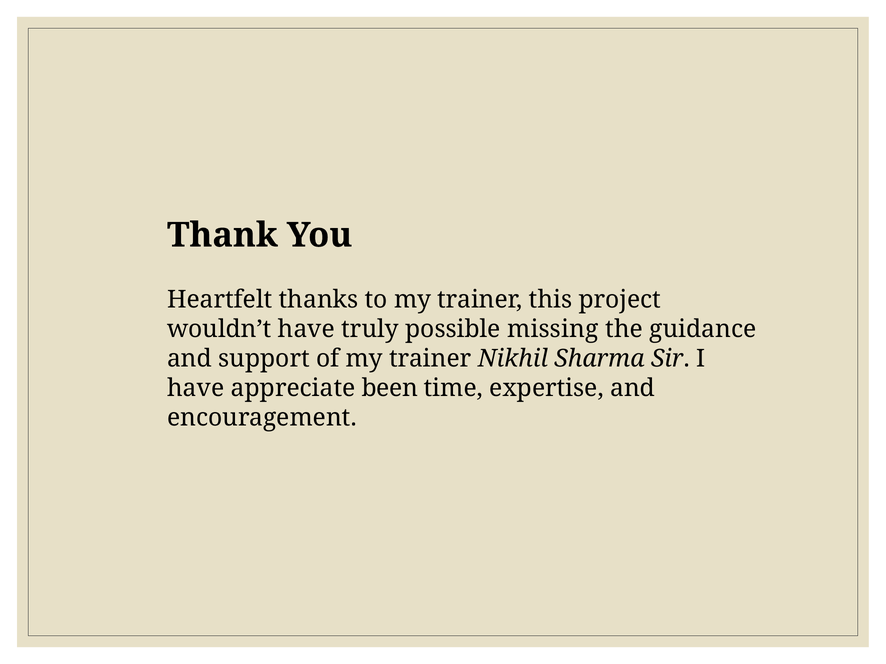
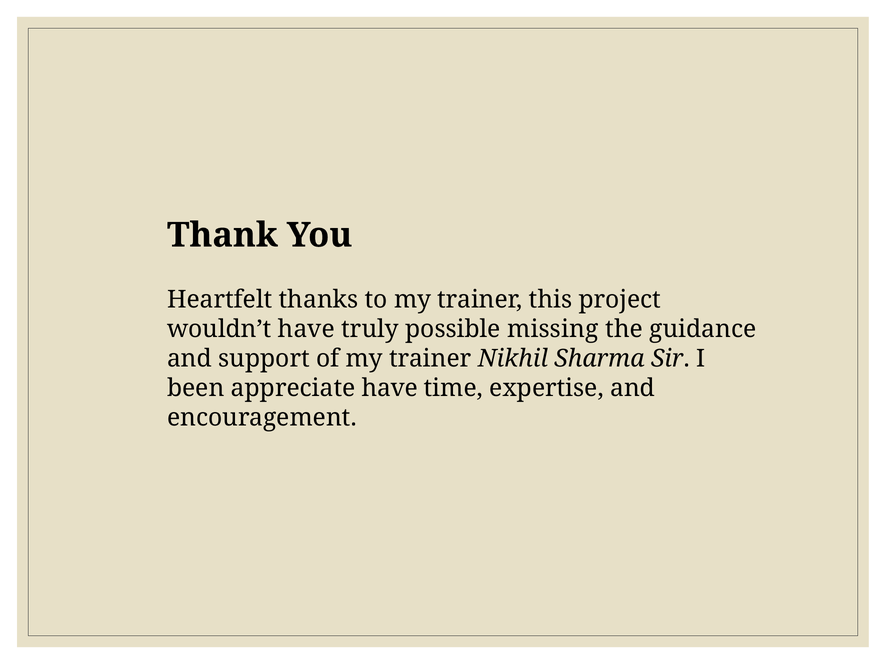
have: have -> been (196, 388)
appreciate been: been -> have (390, 388)
